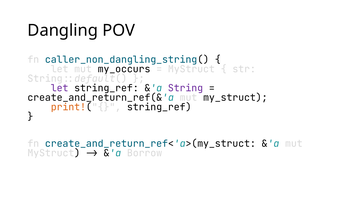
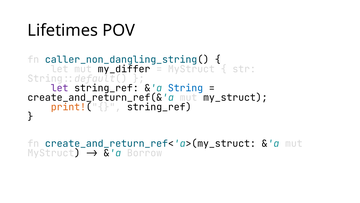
Dangling: Dangling -> Lifetimes (63, 30)
my_occurs: my_occurs -> my_differ (124, 69)
String colour: purple -> blue (185, 88)
